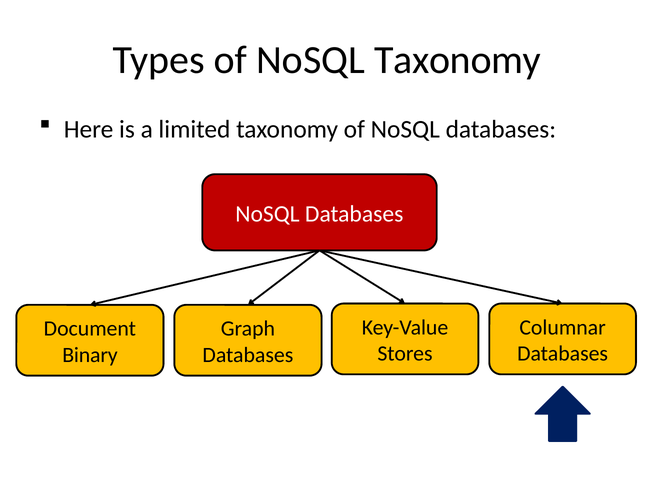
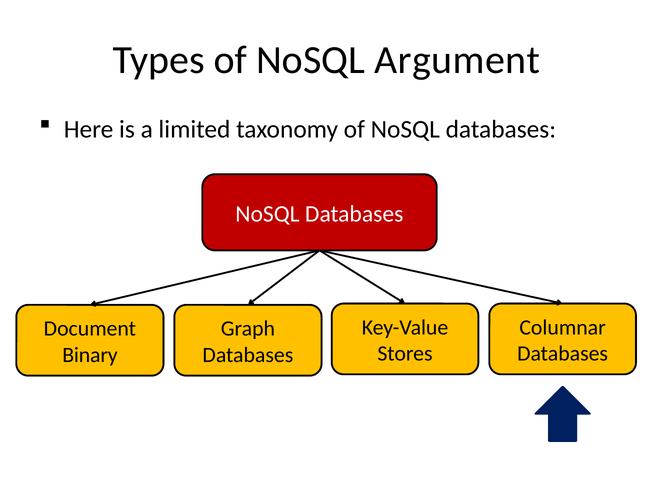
NoSQL Taxonomy: Taxonomy -> Argument (457, 60)
